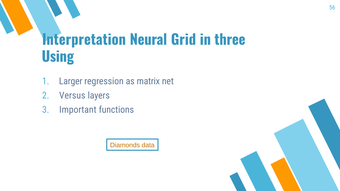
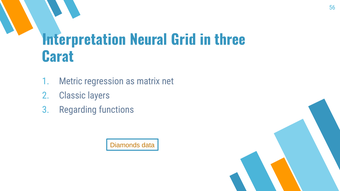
Using: Using -> Carat (58, 57)
Larger: Larger -> Metric (71, 81)
Versus: Versus -> Classic (72, 96)
Important: Important -> Regarding (78, 110)
